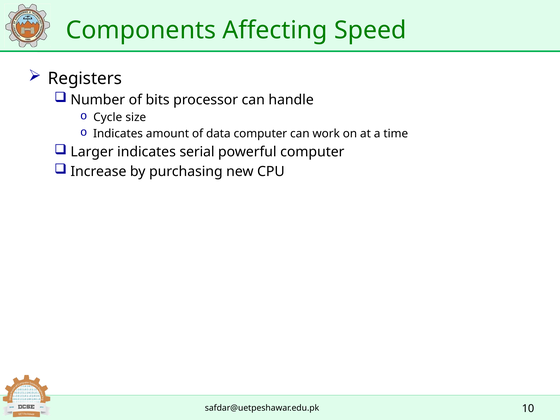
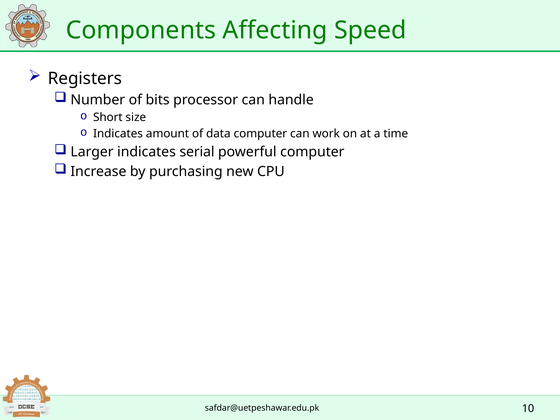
Cycle: Cycle -> Short (108, 117)
